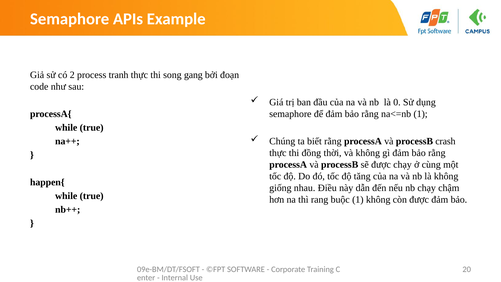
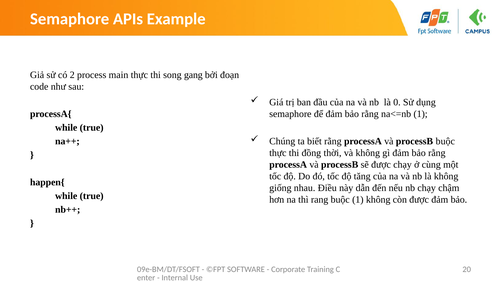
tranh: tranh -> main (119, 75)
processB crash: crash -> buộc (445, 141)
